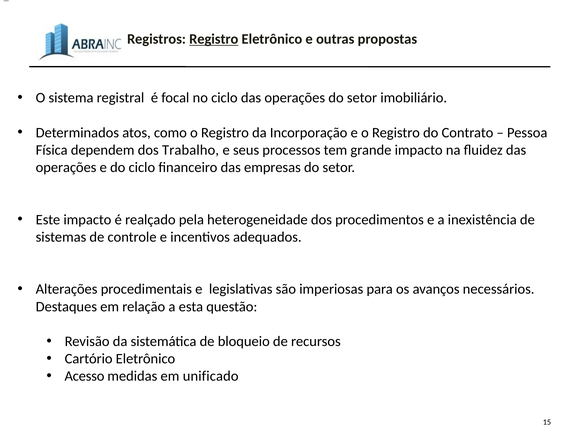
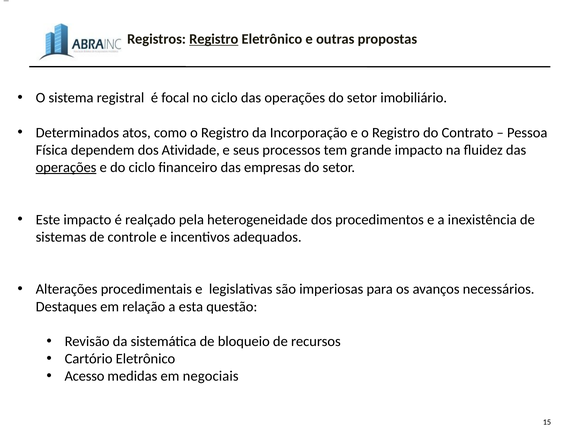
Trabalho: Trabalho -> Atividade (191, 150)
operações underline: none -> present (66, 167)
unificado: unificado -> negociais (211, 376)
